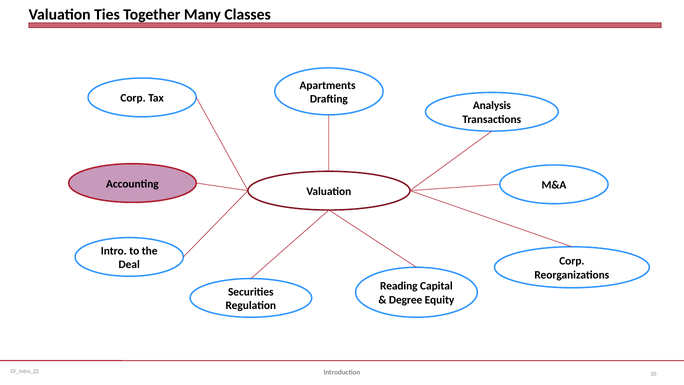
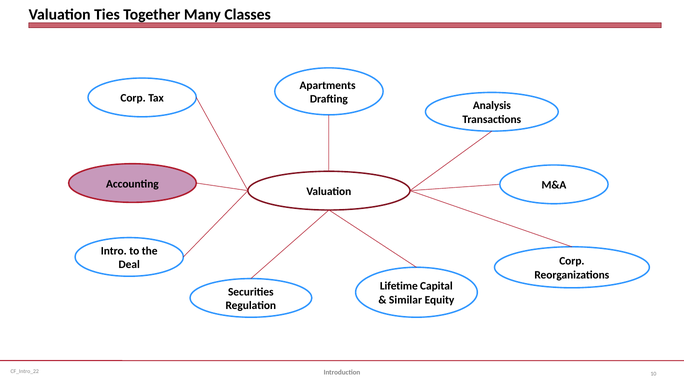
Reading: Reading -> Lifetime (399, 286)
Degree: Degree -> Similar (406, 300)
